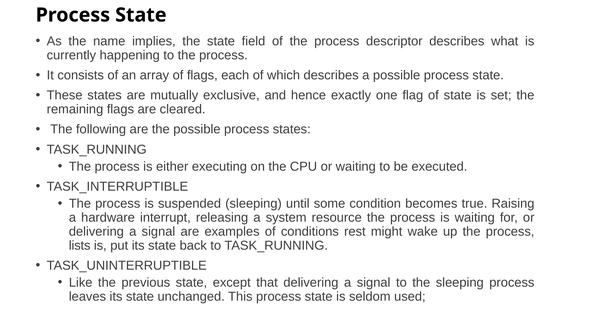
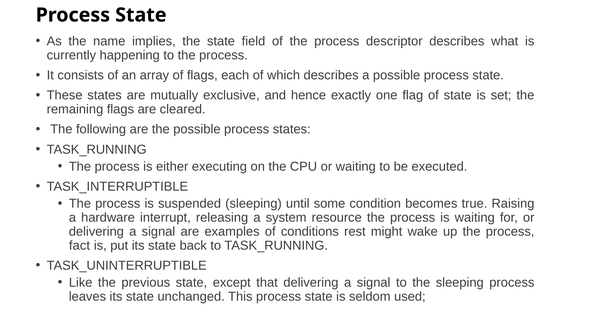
lists: lists -> fact (79, 245)
